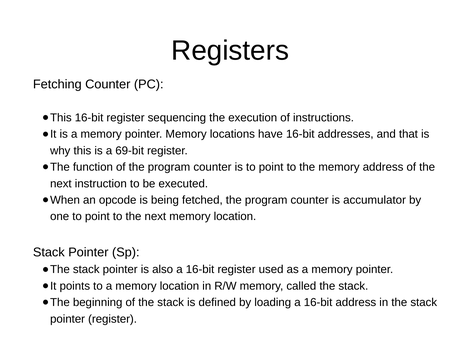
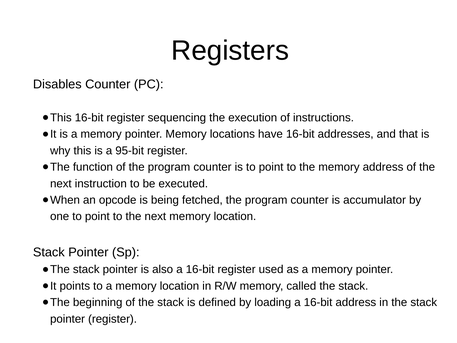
Fetching: Fetching -> Disables (57, 84)
69-bit: 69-bit -> 95-bit (130, 151)
